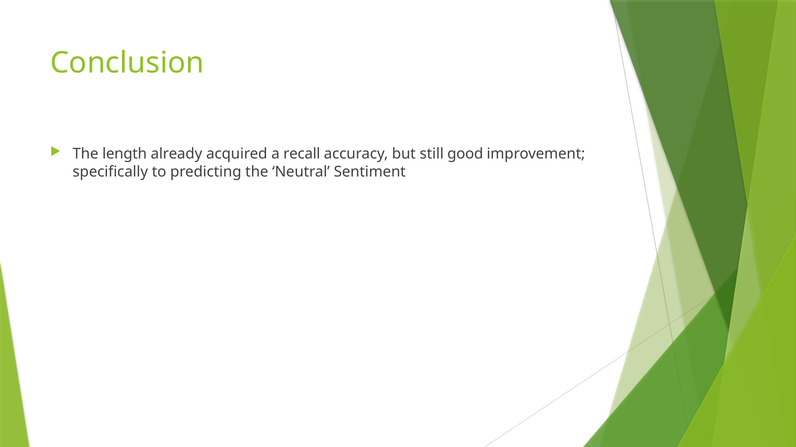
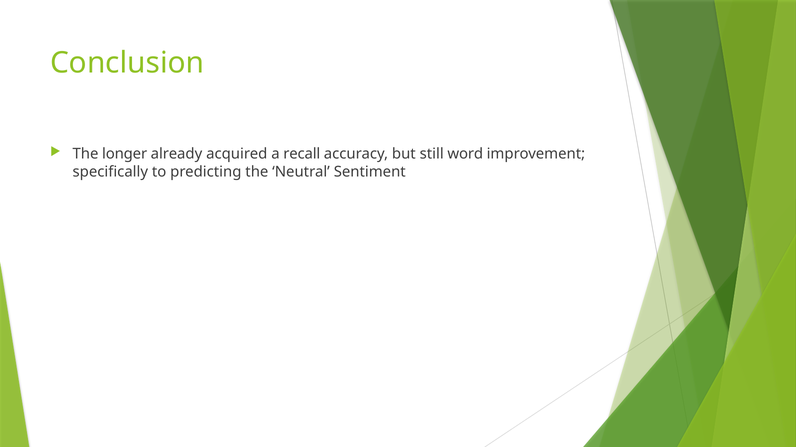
length: length -> longer (125, 154)
good: good -> word (465, 154)
